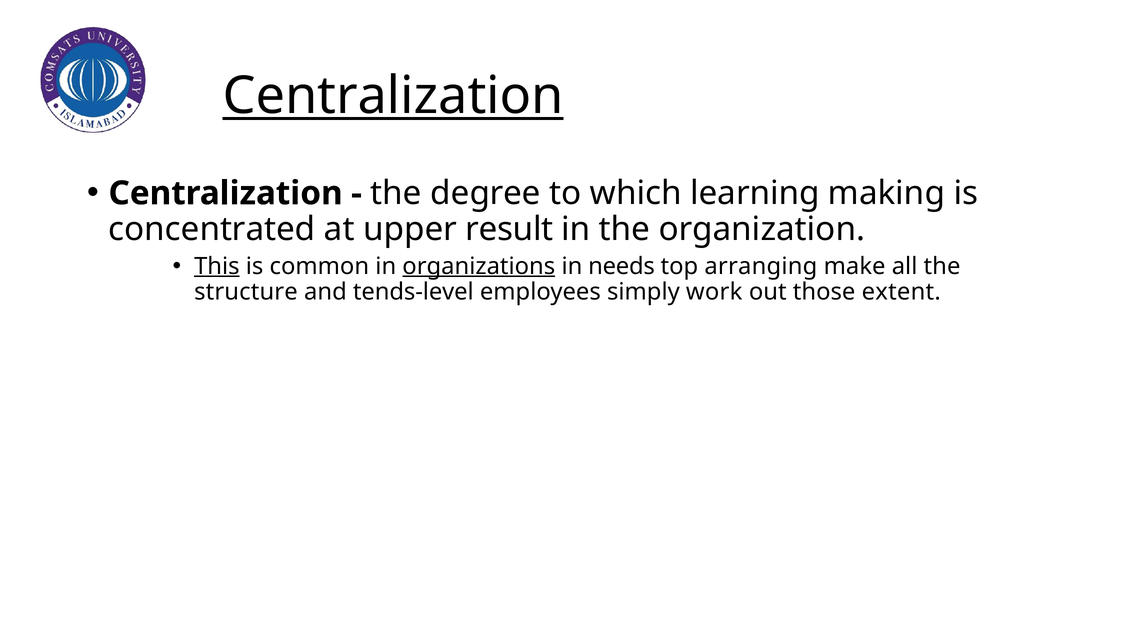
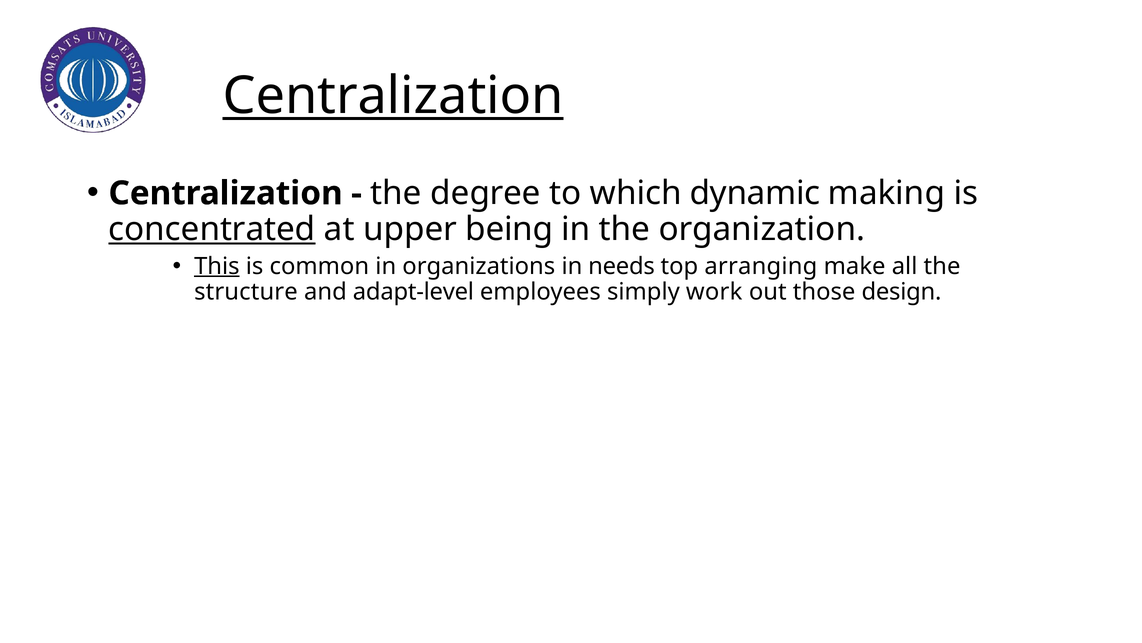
learning: learning -> dynamic (755, 193)
concentrated underline: none -> present (212, 229)
result: result -> being (509, 229)
organizations underline: present -> none (479, 266)
tends-level: tends-level -> adapt-level (413, 292)
extent: extent -> design (901, 292)
